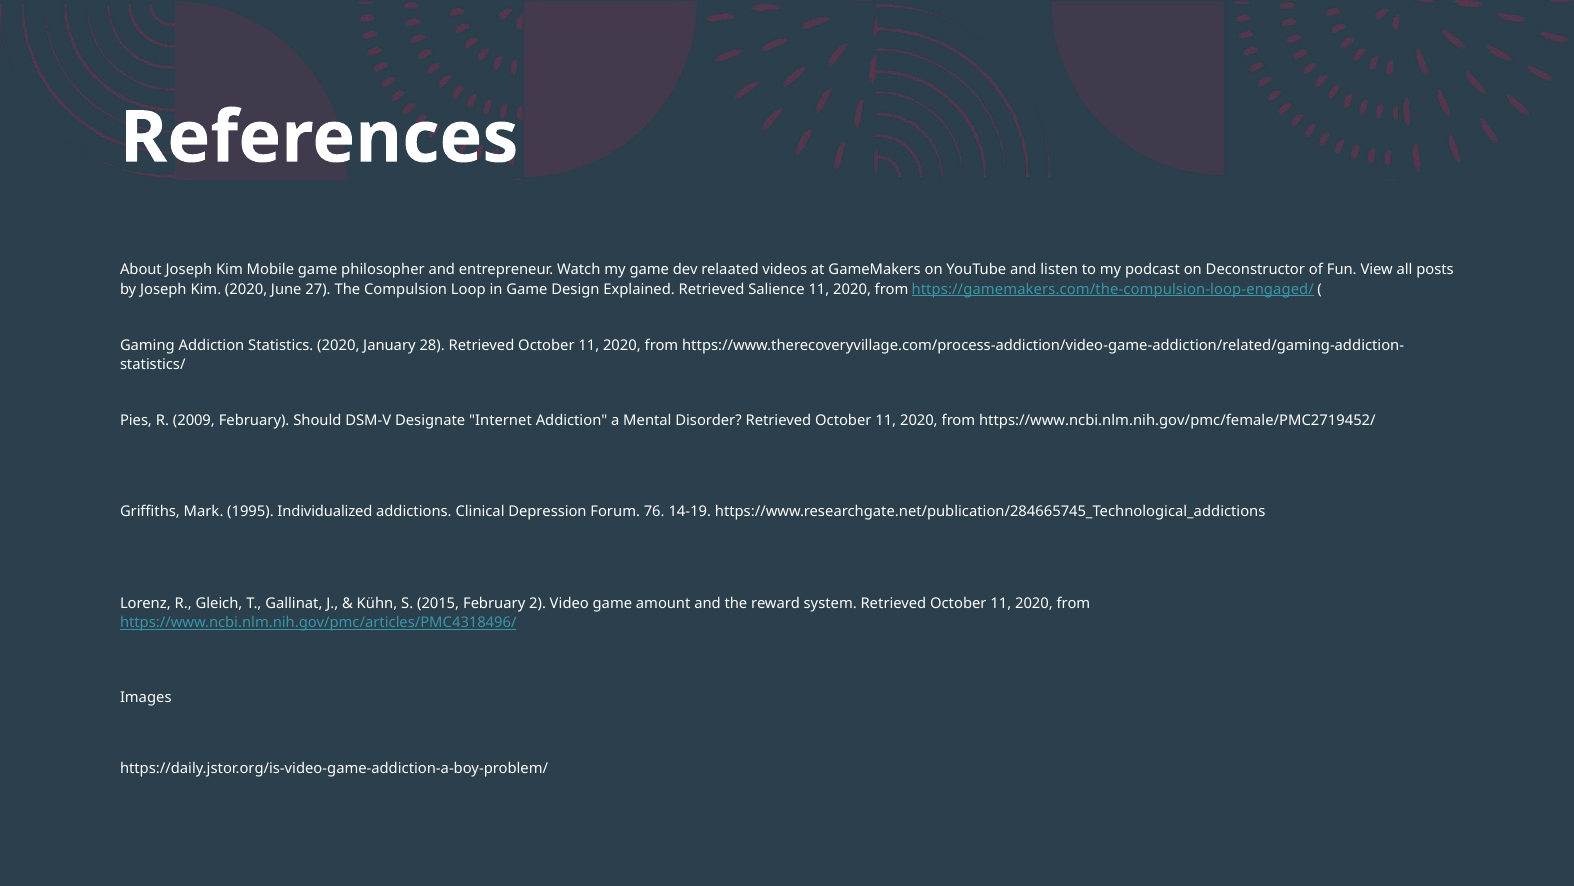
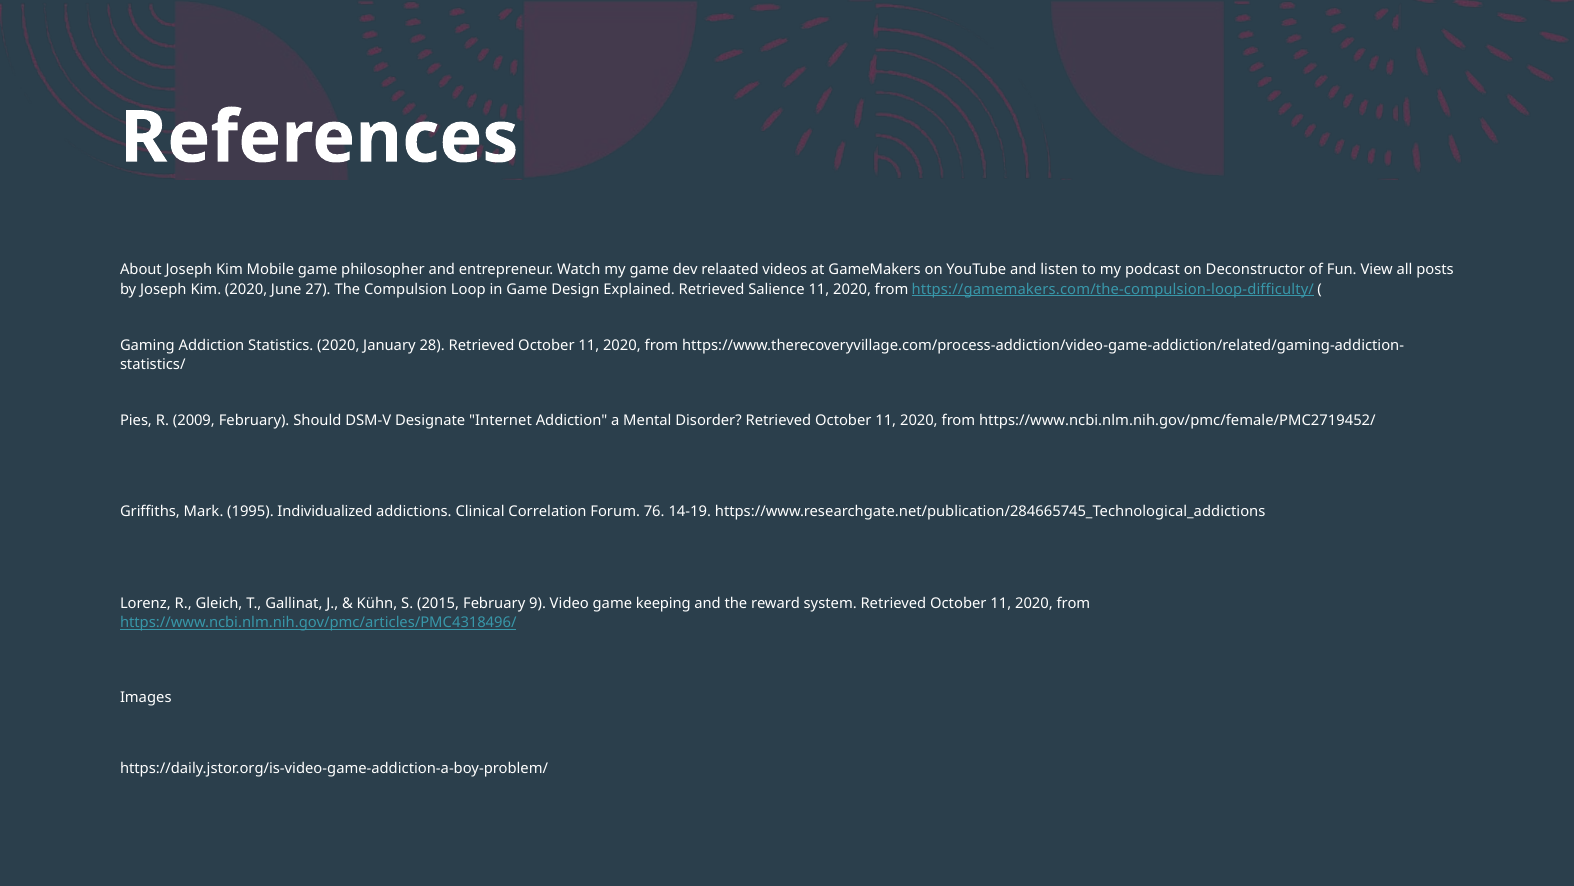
https://gamemakers.com/the-compulsion-loop-engaged/: https://gamemakers.com/the-compulsion-loop-engaged/ -> https://gamemakers.com/the-compulsion-loop-difficulty/ (1113, 289)
Depression: Depression -> Correlation (547, 511)
2: 2 -> 9 (538, 603)
amount: amount -> keeping (663, 603)
